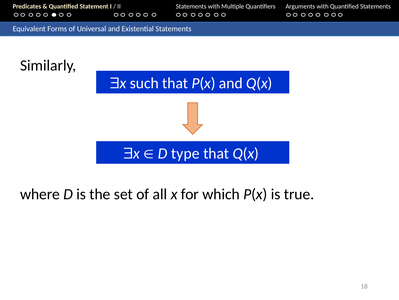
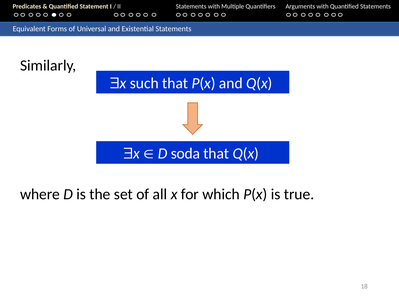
type: type -> soda (185, 153)
